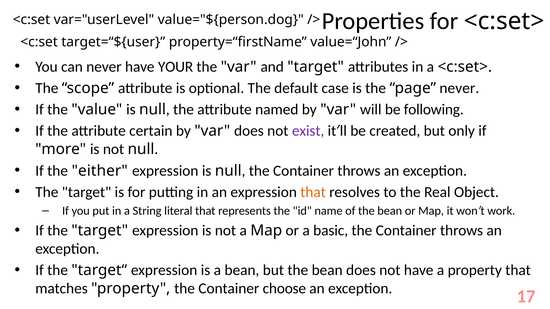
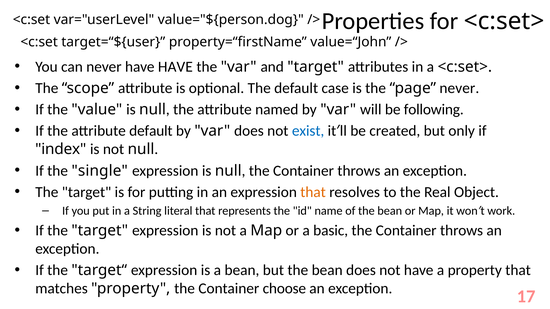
have YOUR: YOUR -> HAVE (175, 67)
attribute certain: certain -> default (151, 131)
exist colour: purple -> blue (308, 131)
more: more -> index (61, 149)
either: either -> single (100, 171)
